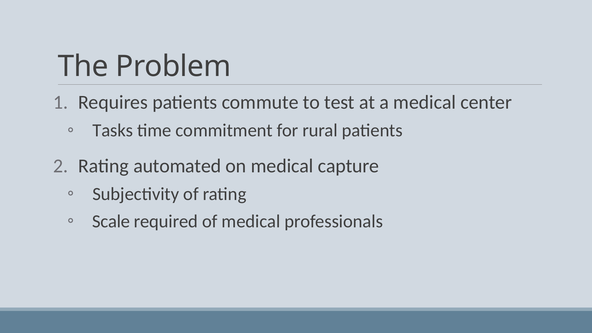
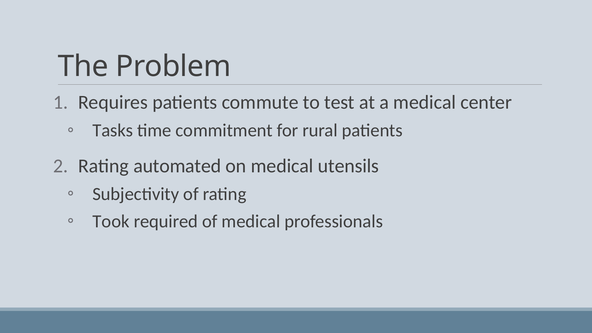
capture: capture -> utensils (348, 166)
Scale: Scale -> Took (111, 221)
